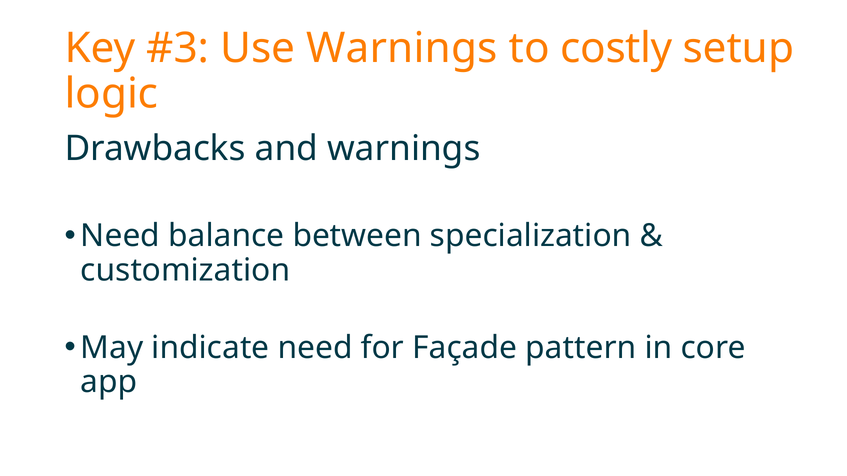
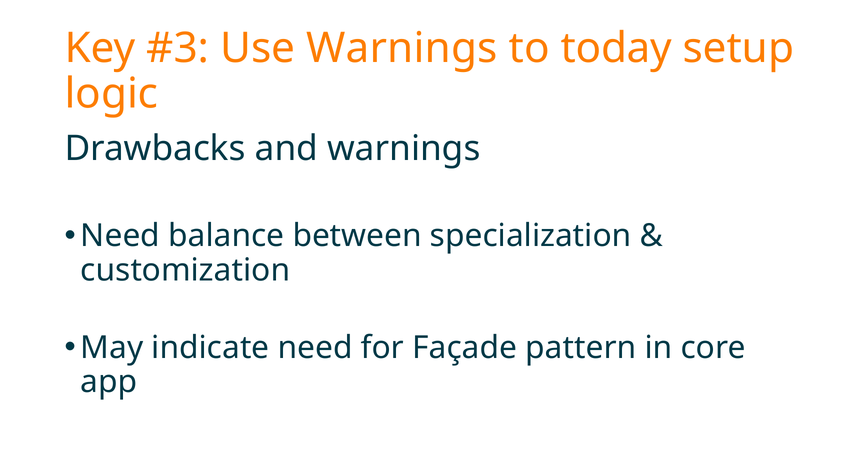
costly: costly -> today (616, 48)
